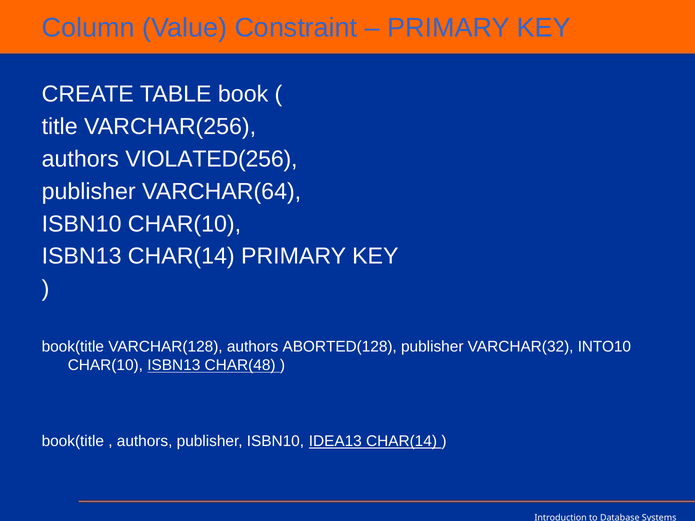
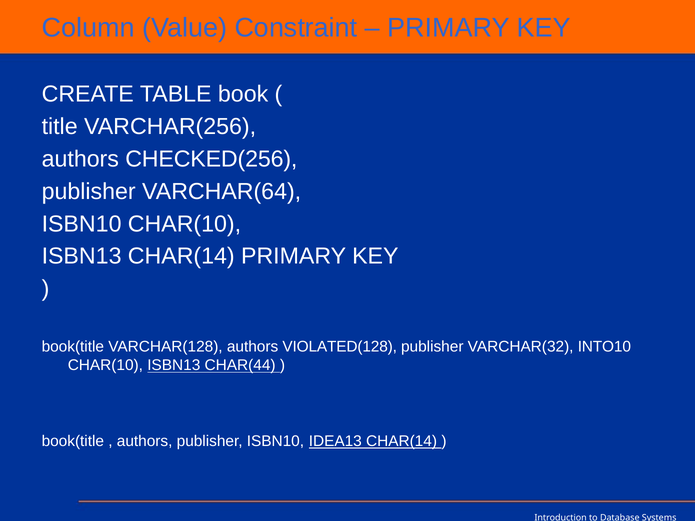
VIOLATED(256: VIOLATED(256 -> CHECKED(256 (211, 159)
ABORTED(128: ABORTED(128 -> VIOLATED(128 (340, 347)
CHAR(48: CHAR(48 -> CHAR(44 (240, 366)
